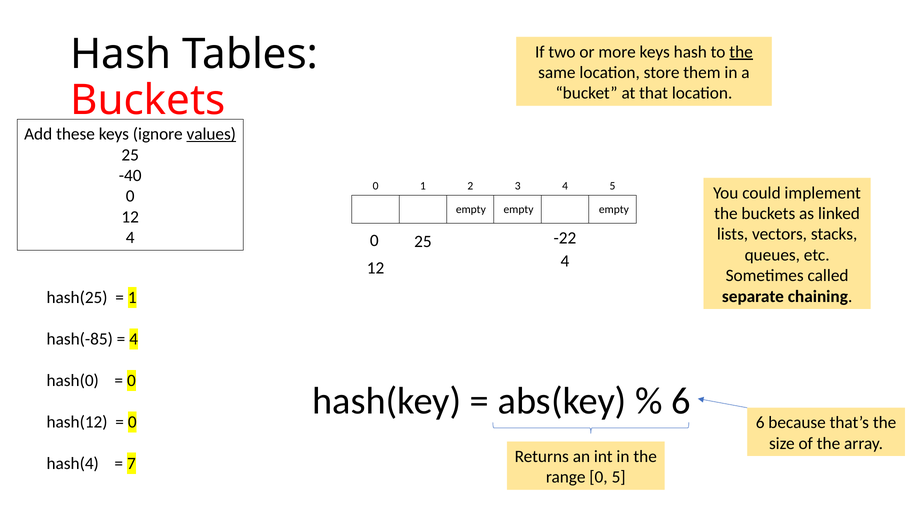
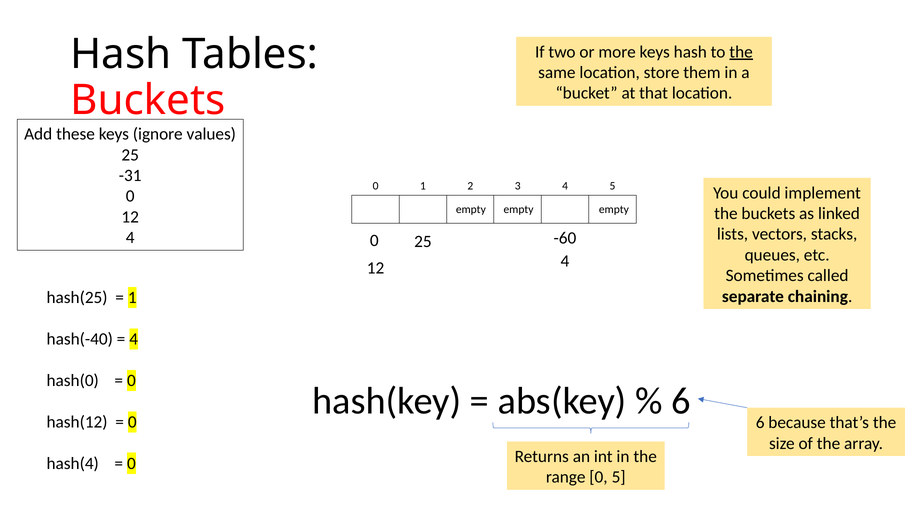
values underline: present -> none (211, 134)
-40: -40 -> -31 (130, 176)
-22: -22 -> -60 (565, 238)
hash(-85: hash(-85 -> hash(-40 (80, 339)
7: 7 -> 0 (131, 463)
